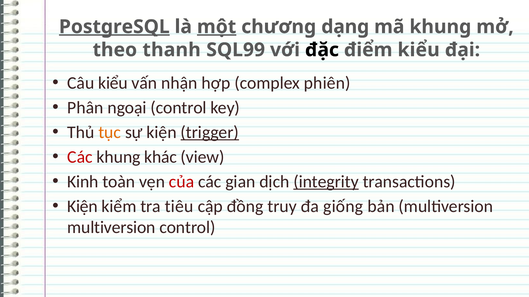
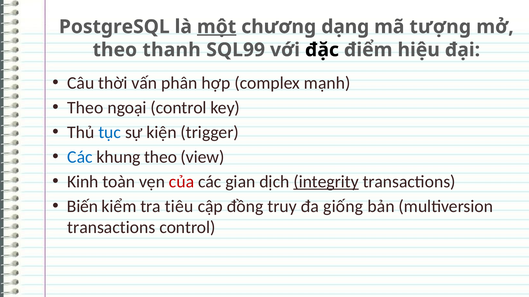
PostgreSQL underline: present -> none (114, 27)
mã khung: khung -> tượng (440, 27)
điểm kiểu: kiểu -> hiệu (419, 50)
Câu kiểu: kiểu -> thời (113, 83)
nhận: nhận -> phân (179, 83)
phiên: phiên -> mạnh (327, 83)
Phân: Phân -> Theo (85, 108)
tục colour: orange -> blue (110, 133)
trigger underline: present -> none (210, 133)
Các colour: red -> blue (80, 157)
khung khác: khác -> theo (161, 157)
Kiện: Kiện -> Biến (82, 207)
multiversion: multiversion -> transactions (111, 228)
